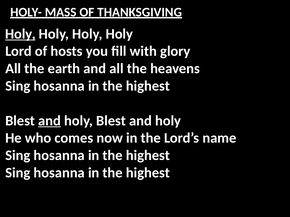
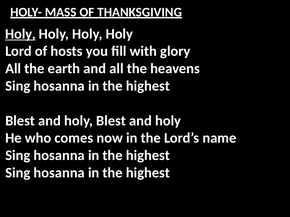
and underline: present -> none (50, 121)
